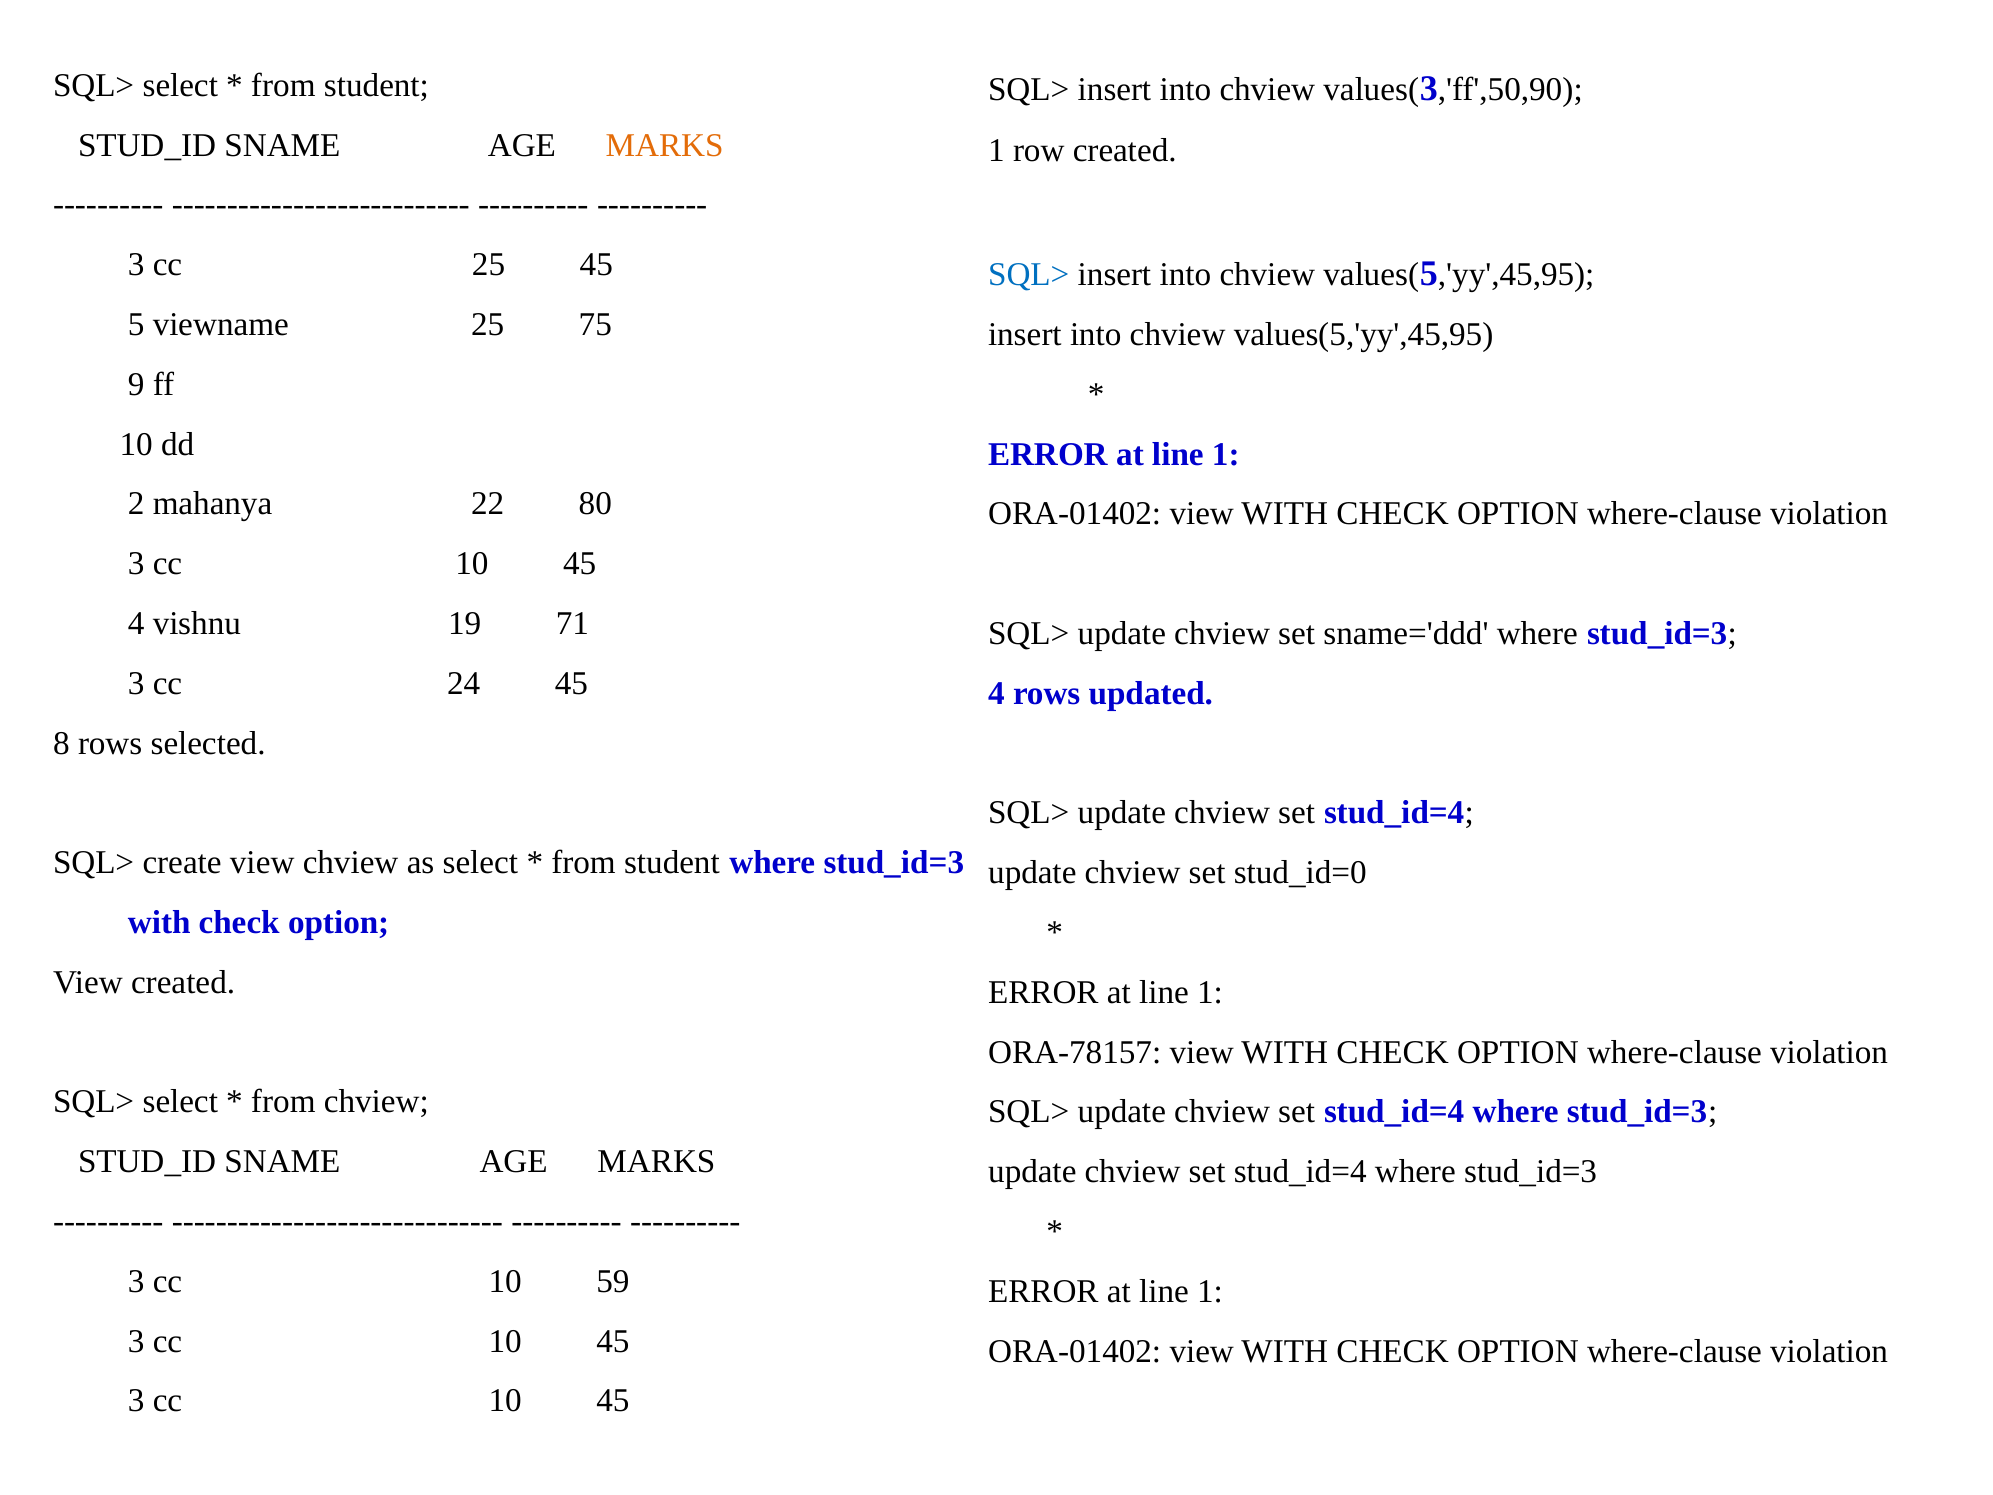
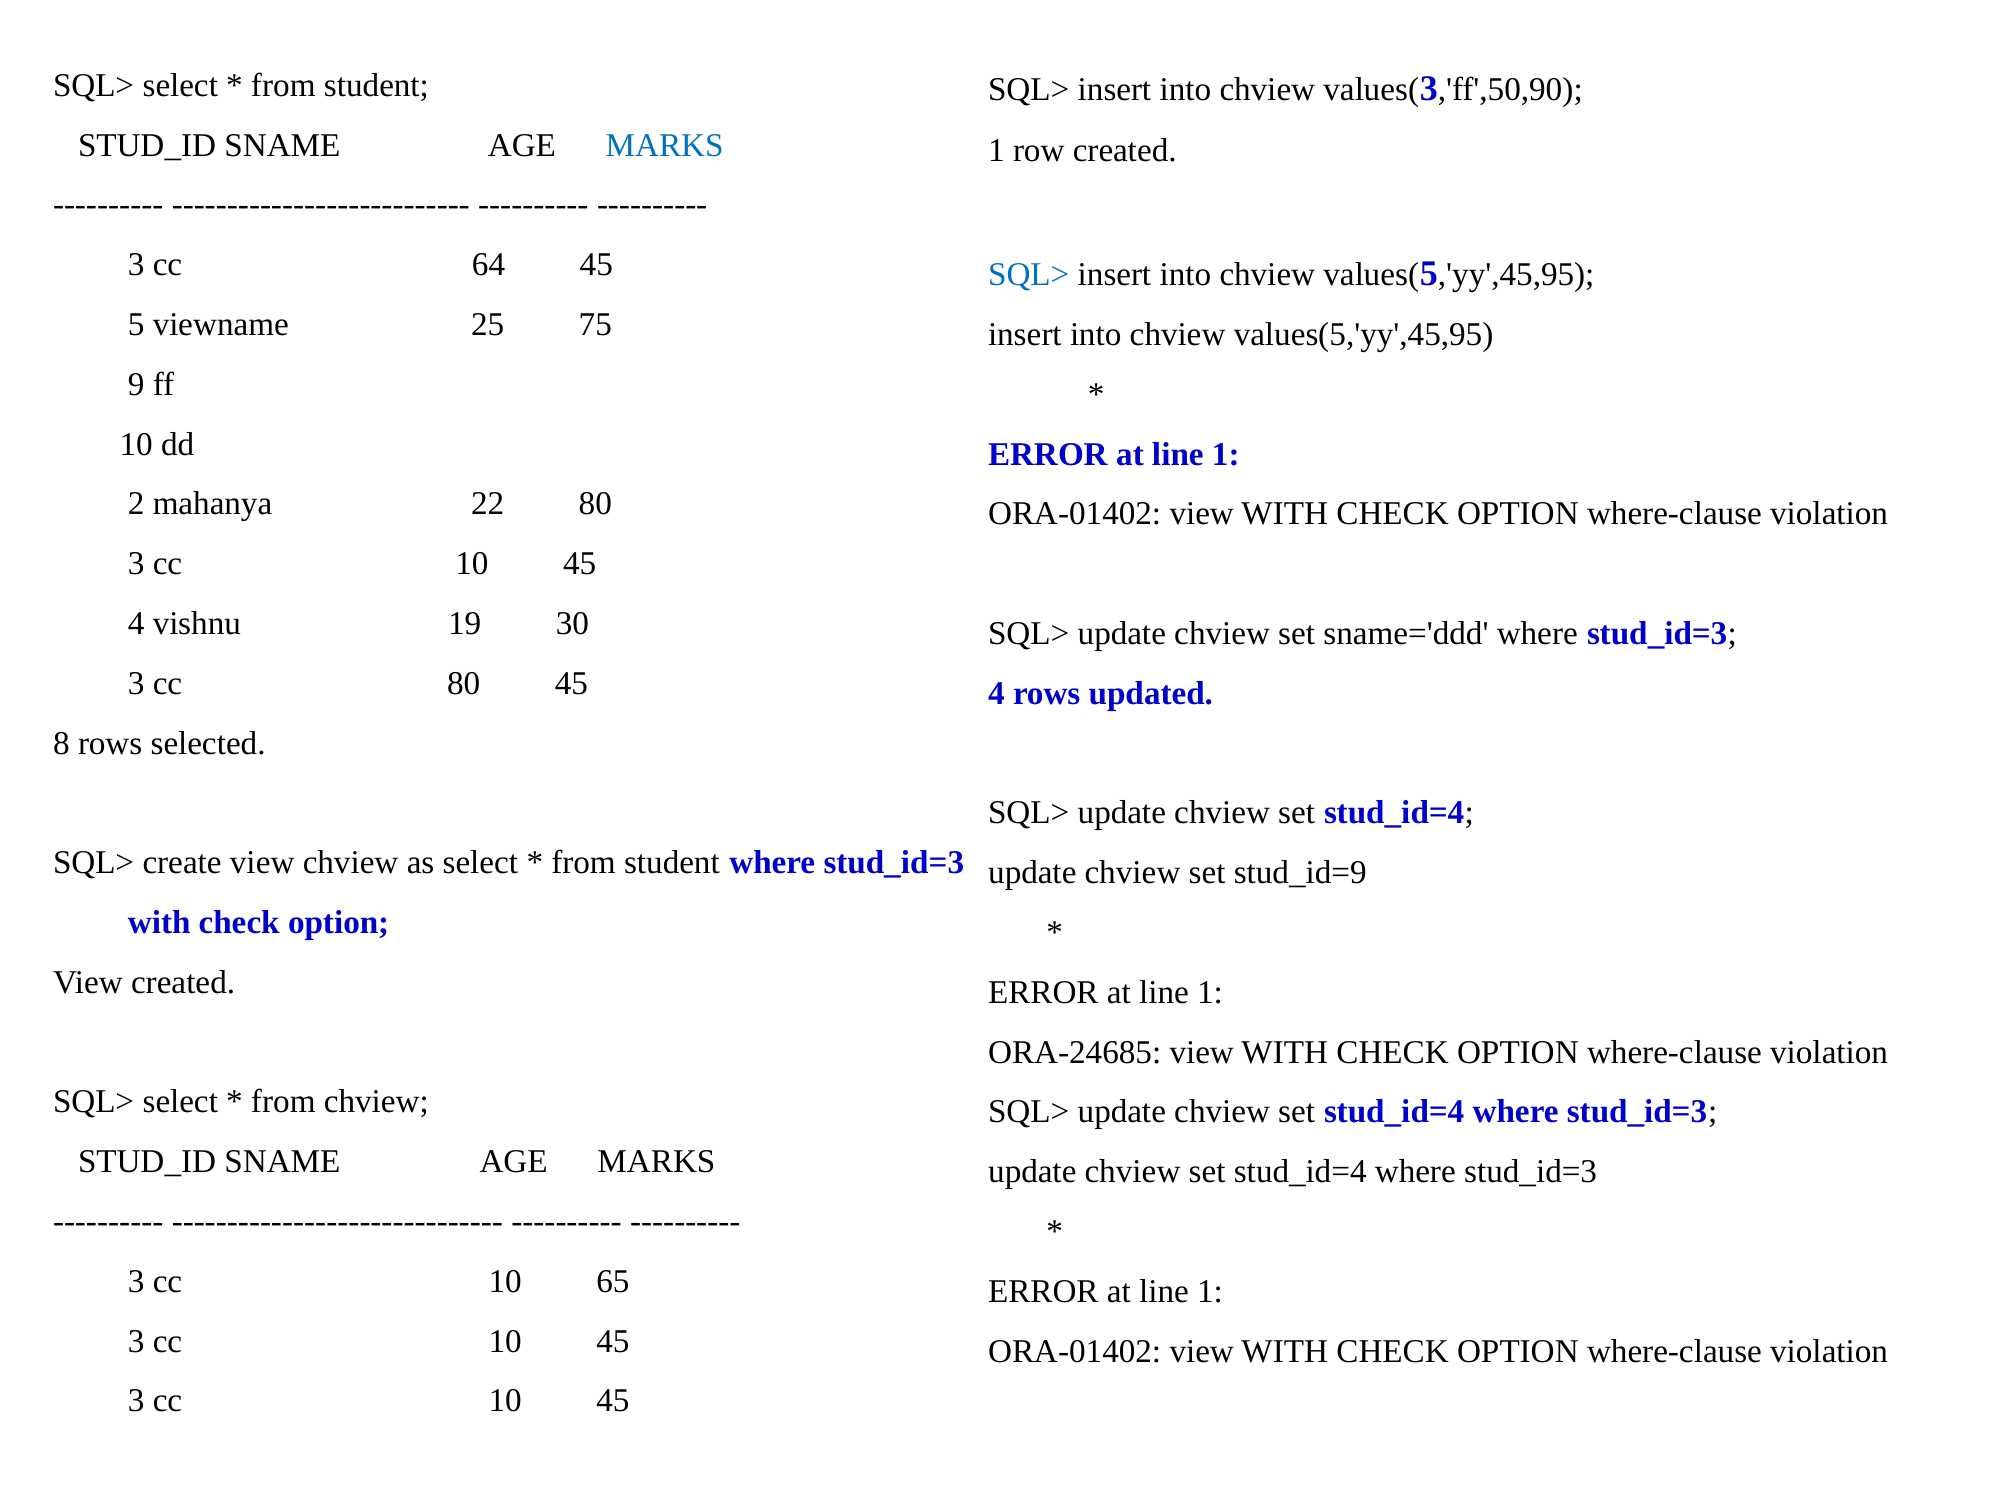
MARKS colour: orange -> blue (665, 145)
cc 25: 25 -> 64 (489, 265)
71: 71 -> 30 (572, 623)
cc 24: 24 -> 80 (464, 683)
stud_id=0: stud_id=0 -> stud_id=9 (1300, 873)
ORA-78157: ORA-78157 -> ORA-24685 (1075, 1052)
59: 59 -> 65 (613, 1281)
